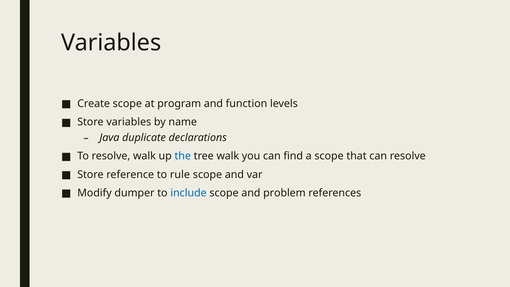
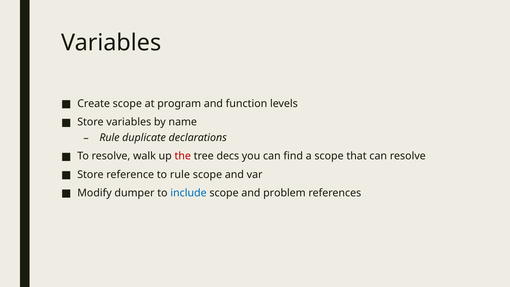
Java: Java -> Rule (109, 138)
the colour: blue -> red (183, 156)
tree walk: walk -> decs (228, 156)
